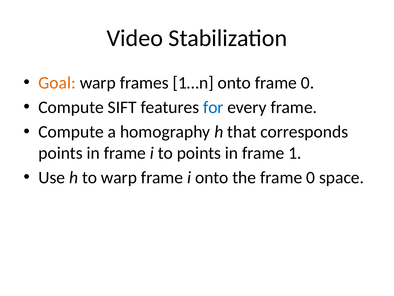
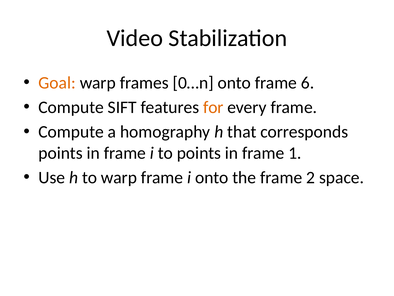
1…n: 1…n -> 0…n (193, 83)
onto frame 0: 0 -> 6 (308, 83)
for colour: blue -> orange (213, 107)
the frame 0: 0 -> 2 (311, 177)
